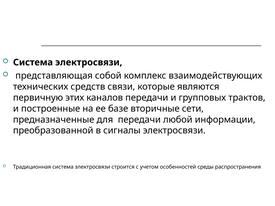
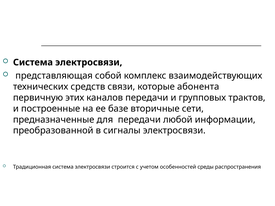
являются: являются -> абонента (198, 87)
